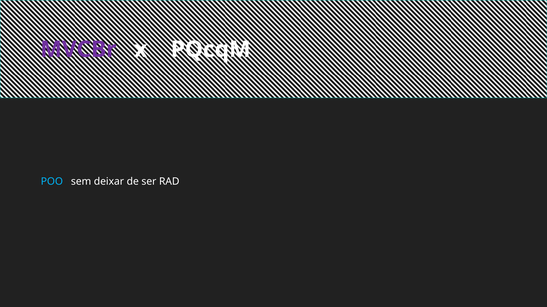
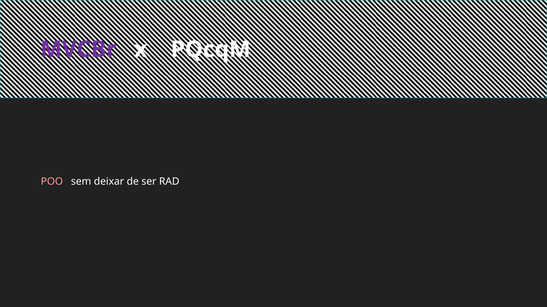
POO colour: light blue -> pink (52, 182)
